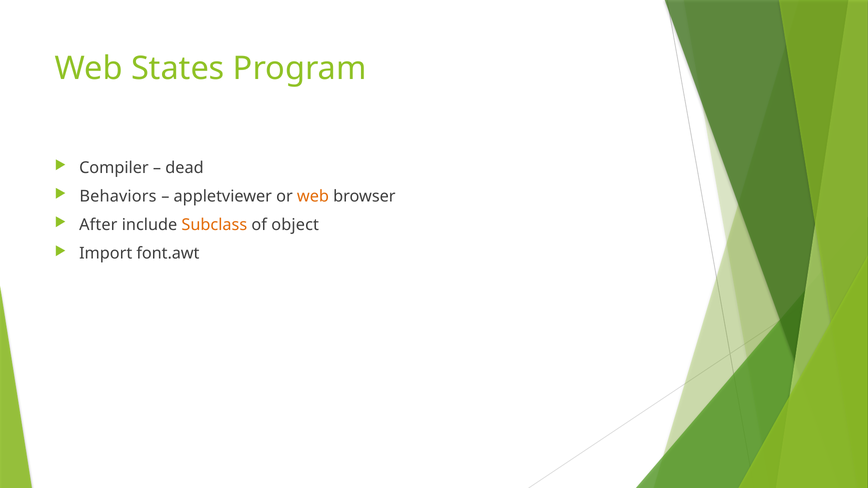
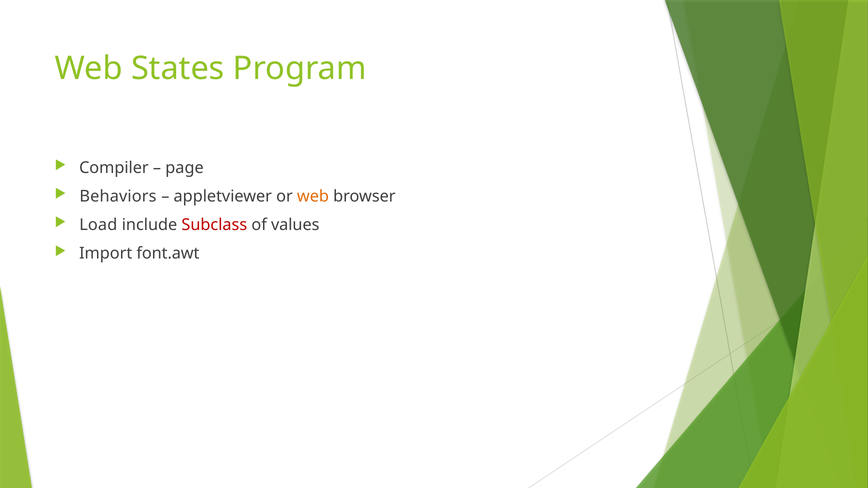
dead: dead -> page (185, 168)
After: After -> Load (98, 225)
Subclass colour: orange -> red (214, 225)
object: object -> values (295, 225)
